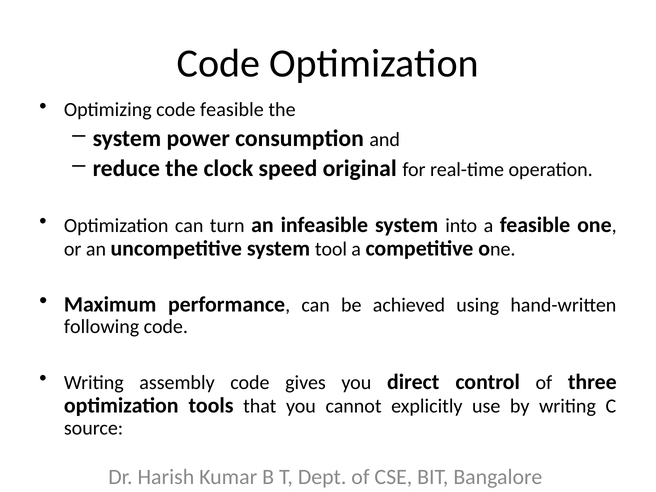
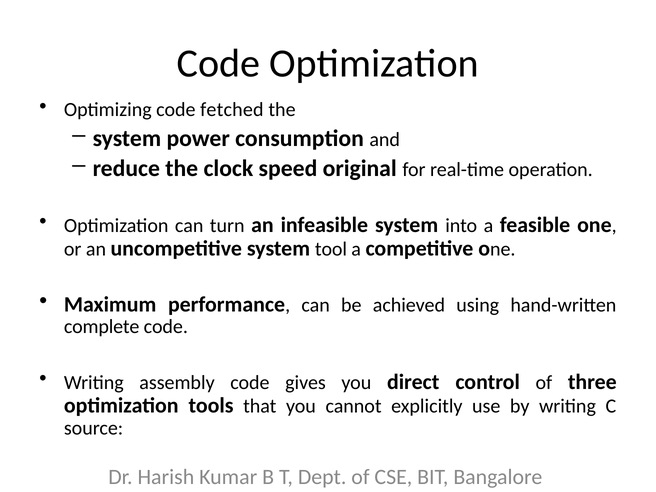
code feasible: feasible -> fetched (232, 110)
following: following -> complete (102, 327)
